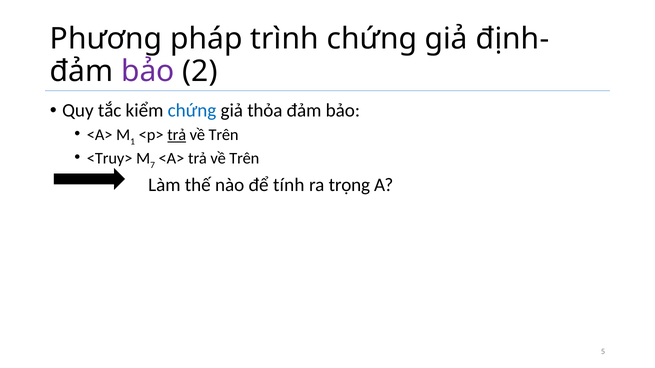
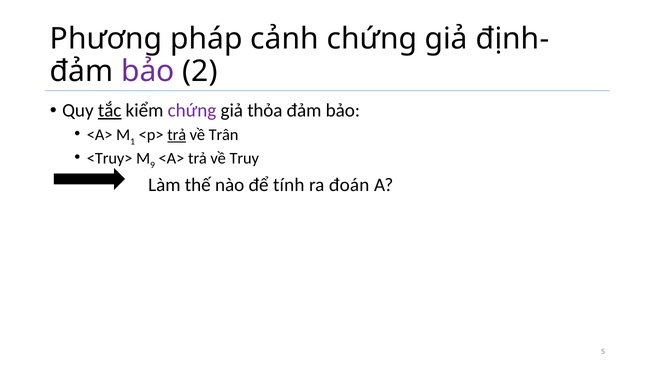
trình: trình -> cảnh (285, 39)
tắc underline: none -> present (110, 111)
chứng colour: blue -> purple (192, 111)
Trên: Trên -> Trân (224, 135)
7: 7 -> 9 (153, 165)
<A> trả về Trên: Trên -> Truy (244, 159)
trọng: trọng -> đoán (349, 185)
